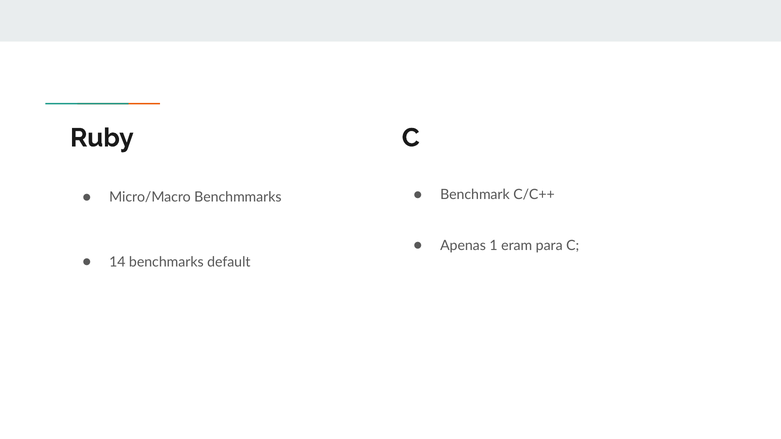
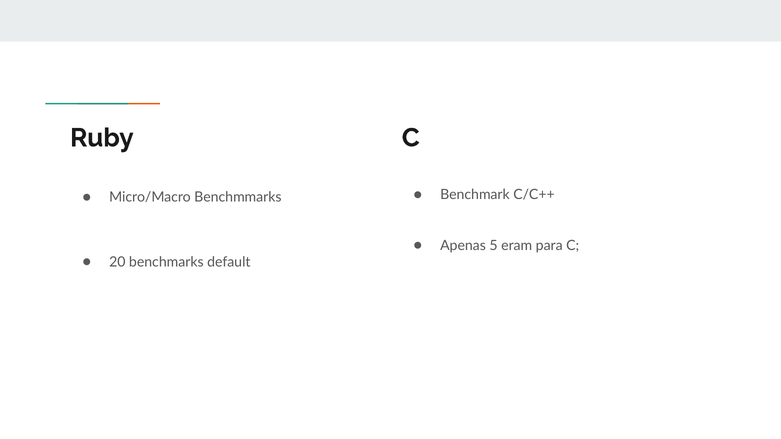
1: 1 -> 5 (493, 246)
14: 14 -> 20 (117, 262)
